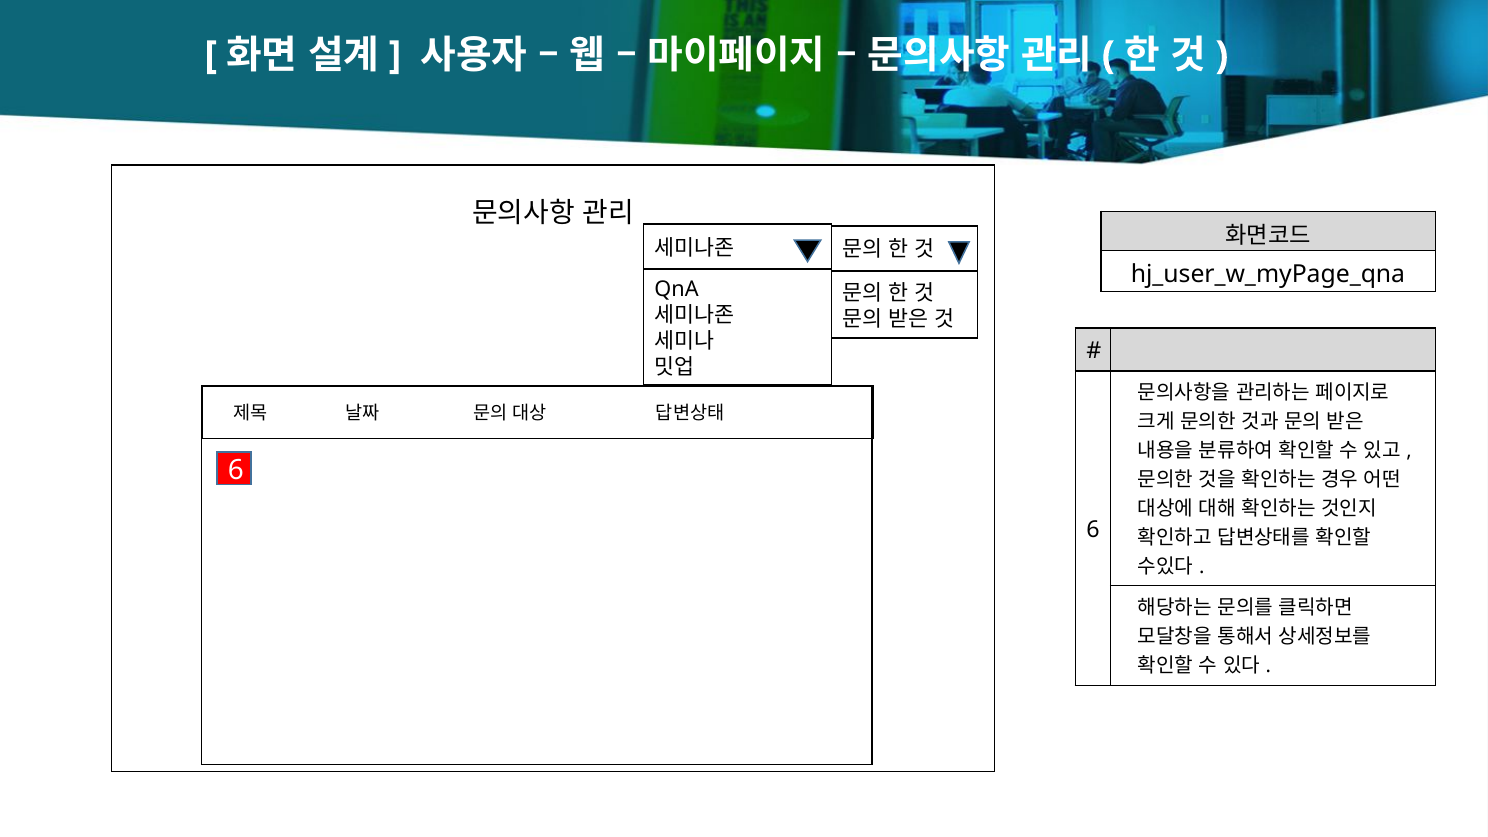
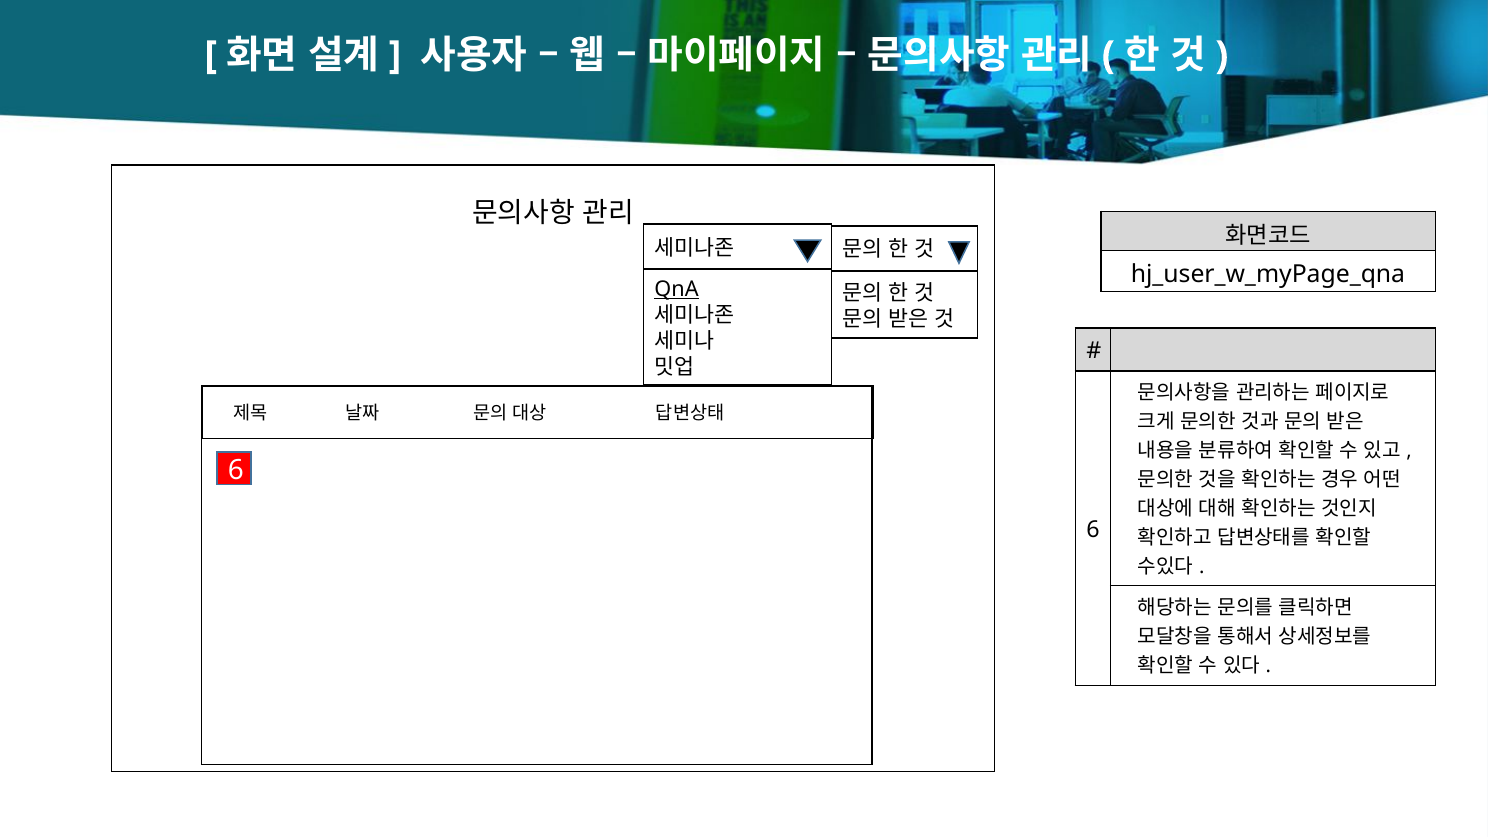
QnA underline: none -> present (677, 289)
